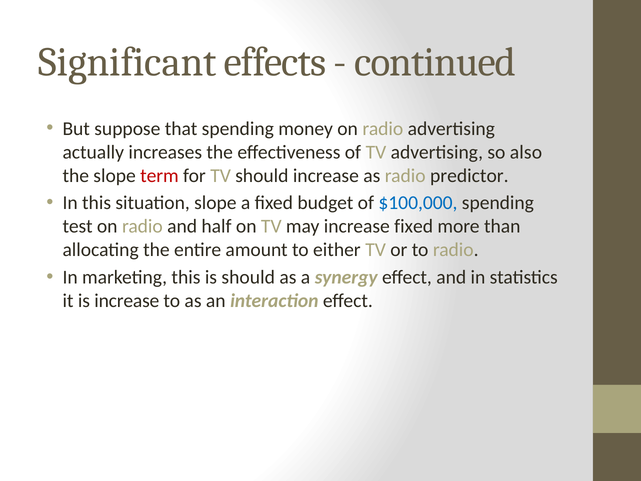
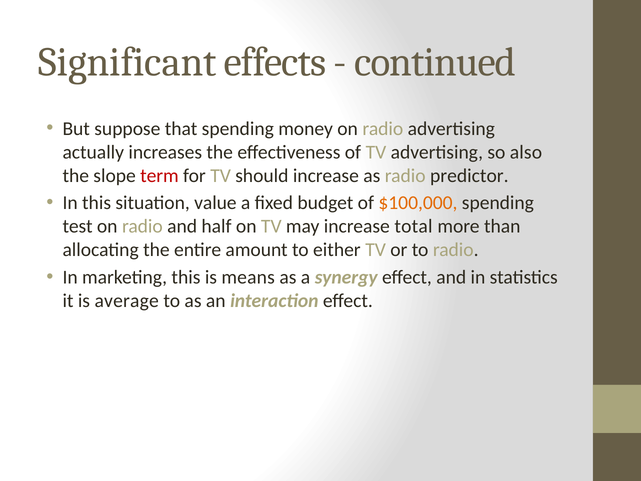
situation slope: slope -> value (215, 203)
$100,000 colour: blue -> orange (418, 203)
increase fixed: fixed -> total (414, 226)
is should: should -> means (248, 277)
is increase: increase -> average (127, 301)
